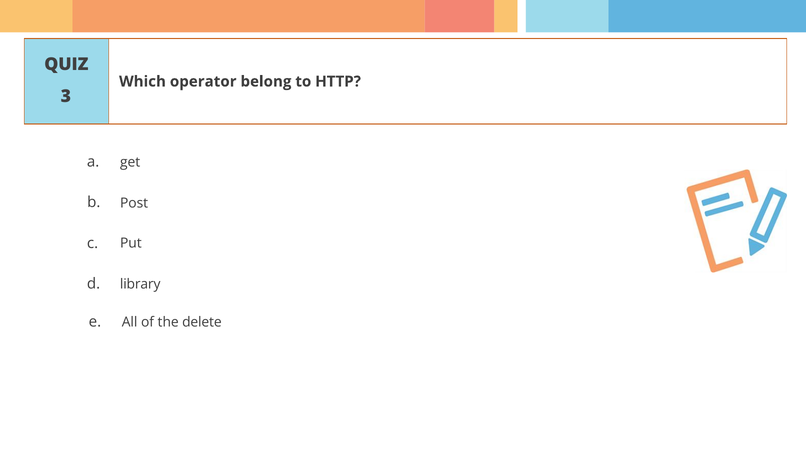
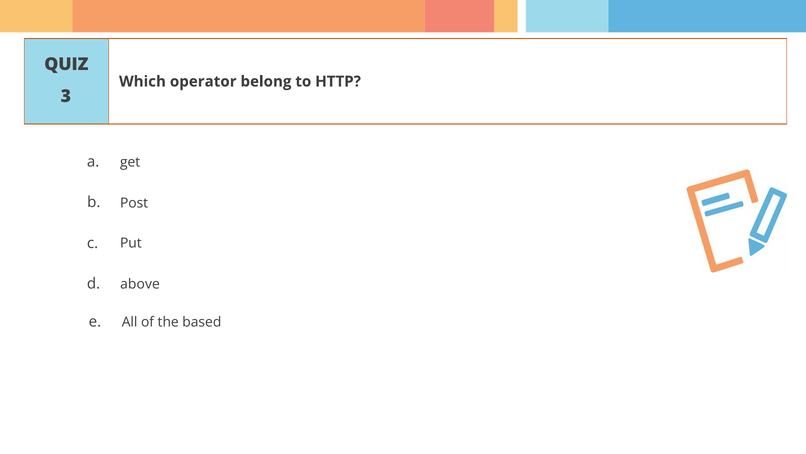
library: library -> above (140, 284)
delete: delete -> based (202, 322)
